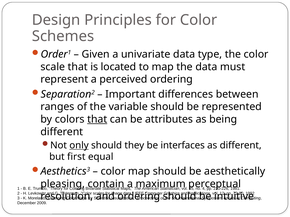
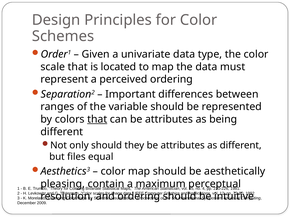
only underline: present -> none (79, 146)
they be interfaces: interfaces -> attributes (183, 146)
first: first -> files (76, 157)
